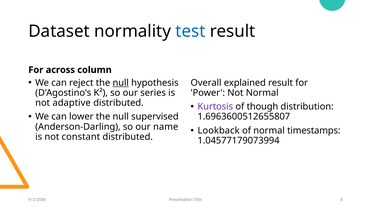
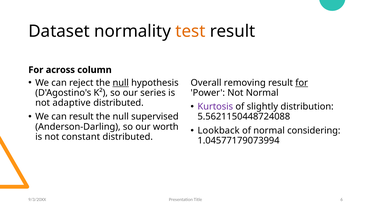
test colour: blue -> orange (190, 31)
explained: explained -> removing (245, 83)
for underline: none -> present (302, 83)
though: though -> slightly (262, 106)
can lower: lower -> result (81, 116)
1.6963600512655807: 1.6963600512655807 -> 5.5621150448724088 (244, 116)
name: name -> worth (166, 126)
timestamps: timestamps -> considering (314, 130)
